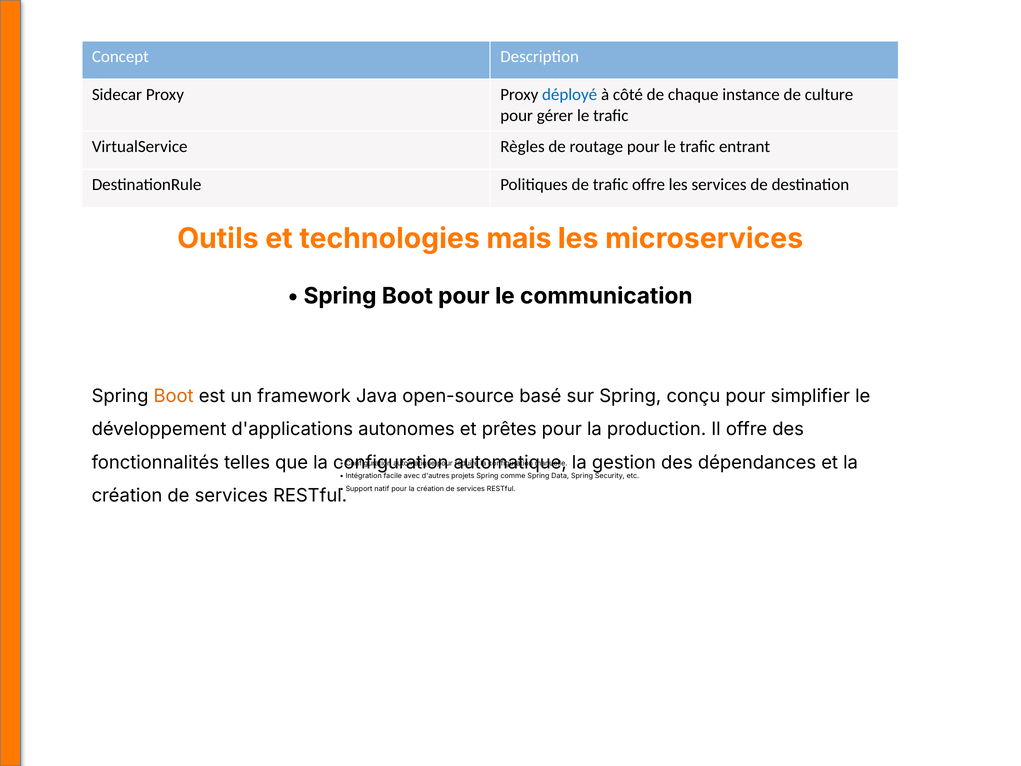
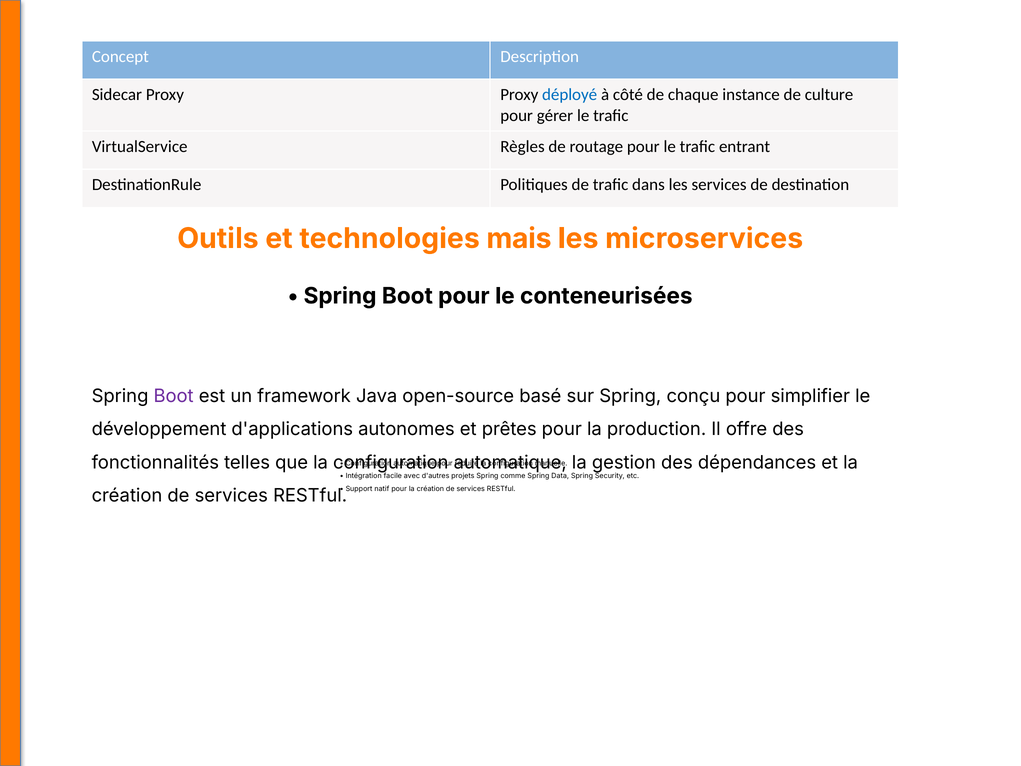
trafic offre: offre -> dans (648, 185)
communication: communication -> conteneurisées (606, 296)
Boot colour: orange -> purple (174, 396)
